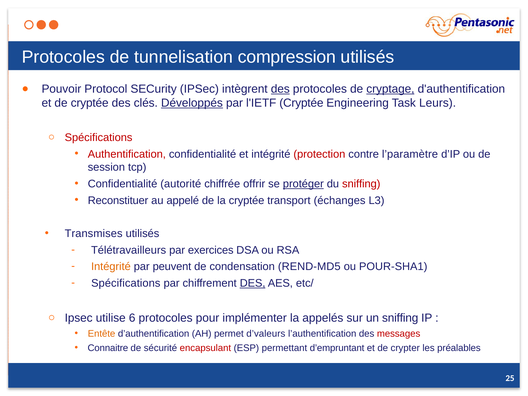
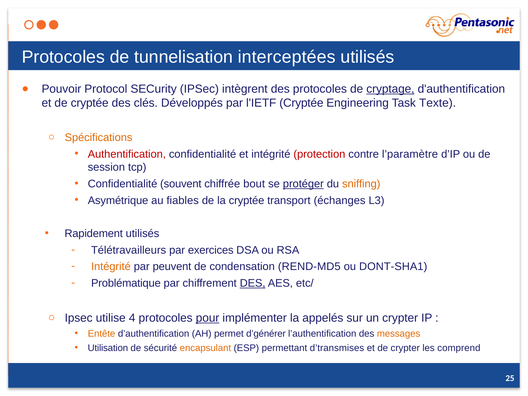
compression: compression -> interceptées (287, 57)
des underline: present -> none (280, 89)
Développés underline: present -> none (192, 103)
Leurs: Leurs -> Texte (438, 103)
Spécifications colour: red -> orange (99, 137)
autorité: autorité -> souvent (181, 184)
offrir: offrir -> bout (254, 184)
sniffing colour: red -> orange (361, 184)
Reconstituer: Reconstituer -> Asymétrique (118, 200)
appelé: appelé -> fiables (183, 200)
Transmises: Transmises -> Rapidement (94, 234)
POUR-SHA1: POUR-SHA1 -> DONT-SHA1 (393, 267)
Spécifications: Spécifications -> Problématique (126, 283)
6: 6 -> 4 (132, 318)
pour underline: none -> present (208, 318)
un sniffing: sniffing -> crypter (400, 318)
d’valeurs: d’valeurs -> d’générer (266, 334)
messages colour: red -> orange (399, 334)
Connaitre: Connaitre -> Utilisation (108, 348)
encapsulant colour: red -> orange (205, 348)
d’empruntant: d’empruntant -> d’transmises (337, 348)
préalables: préalables -> comprend (459, 348)
